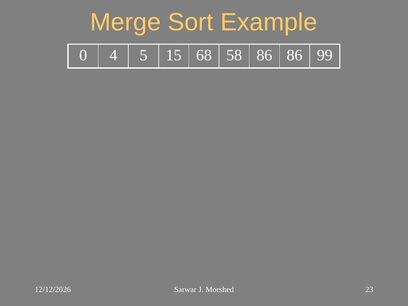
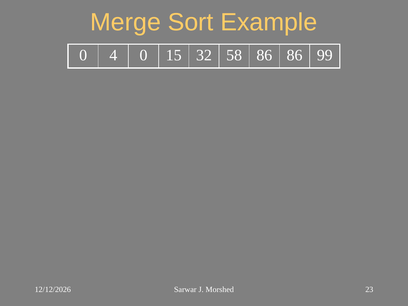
4 5: 5 -> 0 (144, 55)
68: 68 -> 32 (204, 55)
